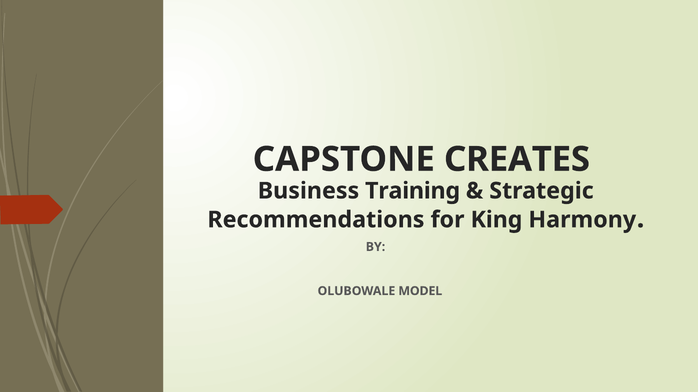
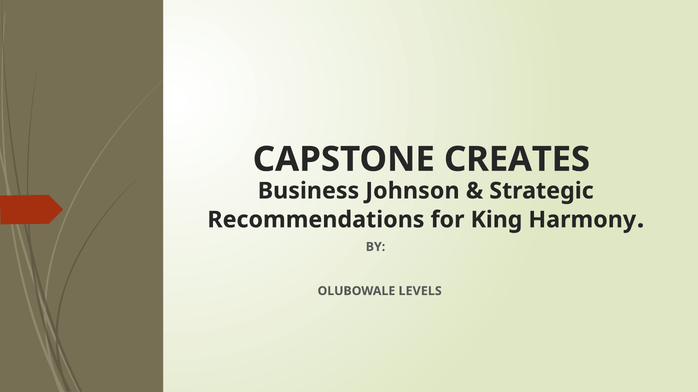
Training: Training -> Johnson (412, 191)
MODEL: MODEL -> LEVELS (420, 291)
